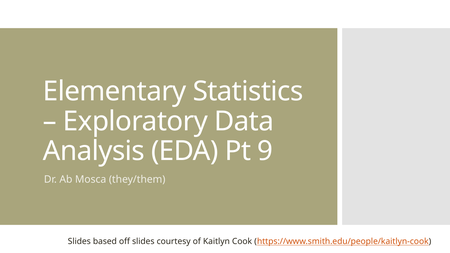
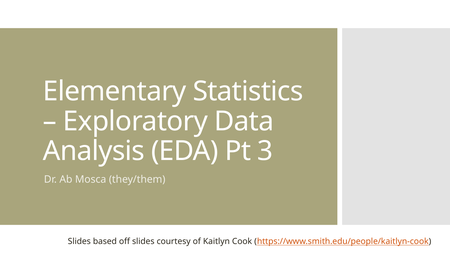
9: 9 -> 3 (265, 151)
